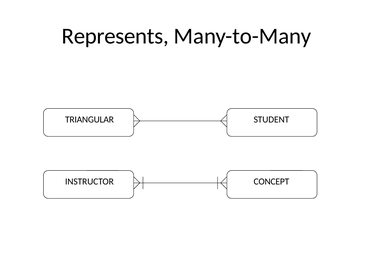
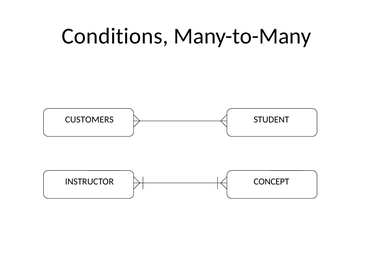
Represents: Represents -> Conditions (115, 36)
TRIANGULAR: TRIANGULAR -> CUSTOMERS (89, 120)
